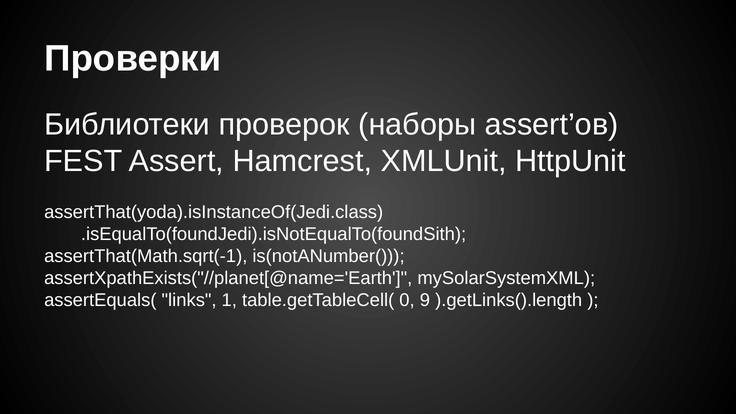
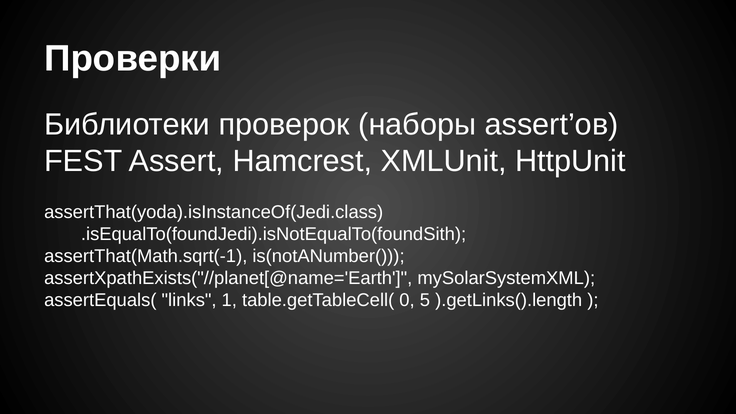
9: 9 -> 5 (425, 300)
